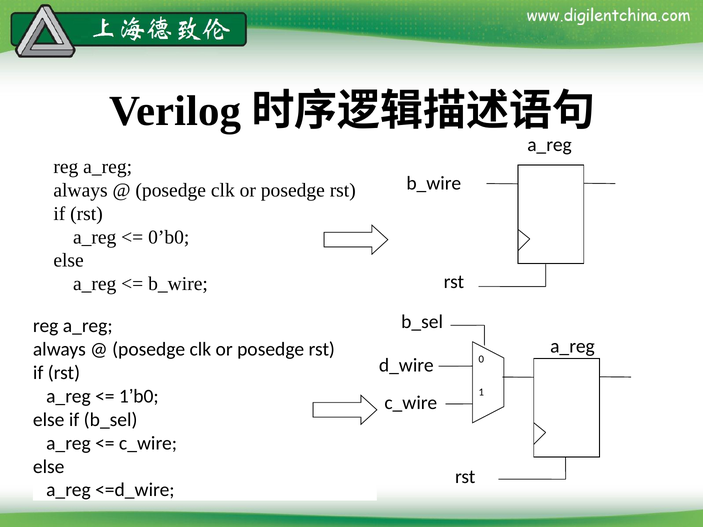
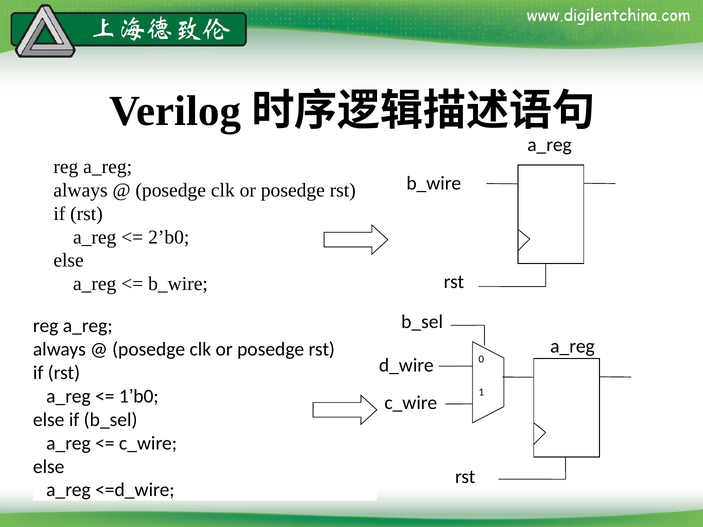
0’b0: 0’b0 -> 2’b0 (169, 237)
